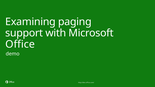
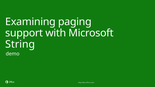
Office: Office -> String (20, 44)
